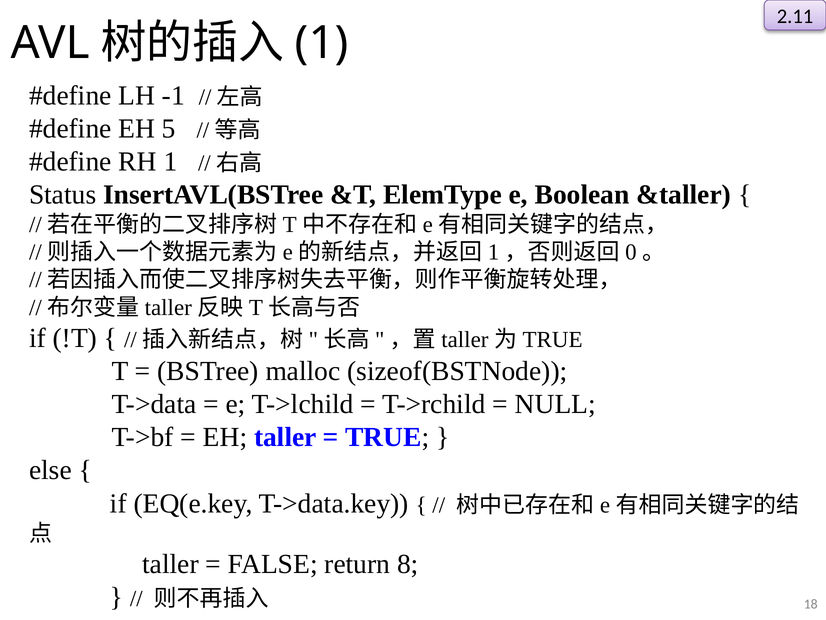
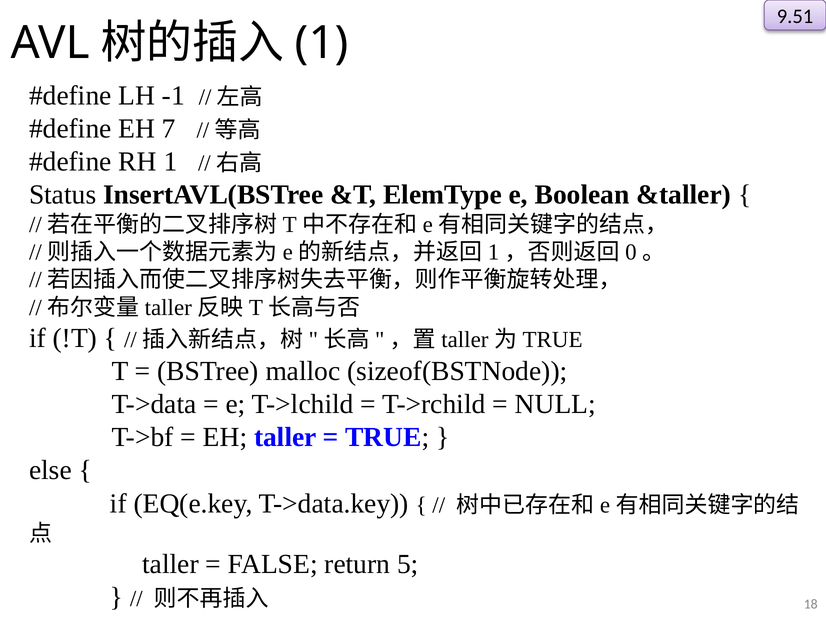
2.11: 2.11 -> 9.51 (795, 16)
5: 5 -> 7 (169, 129)
8: 8 -> 5 (408, 564)
